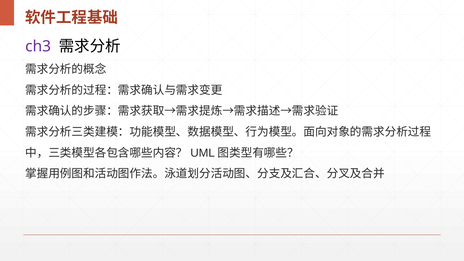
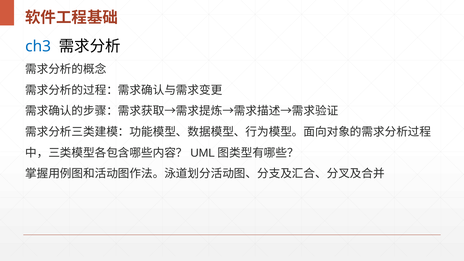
ch3 colour: purple -> blue (38, 46)
